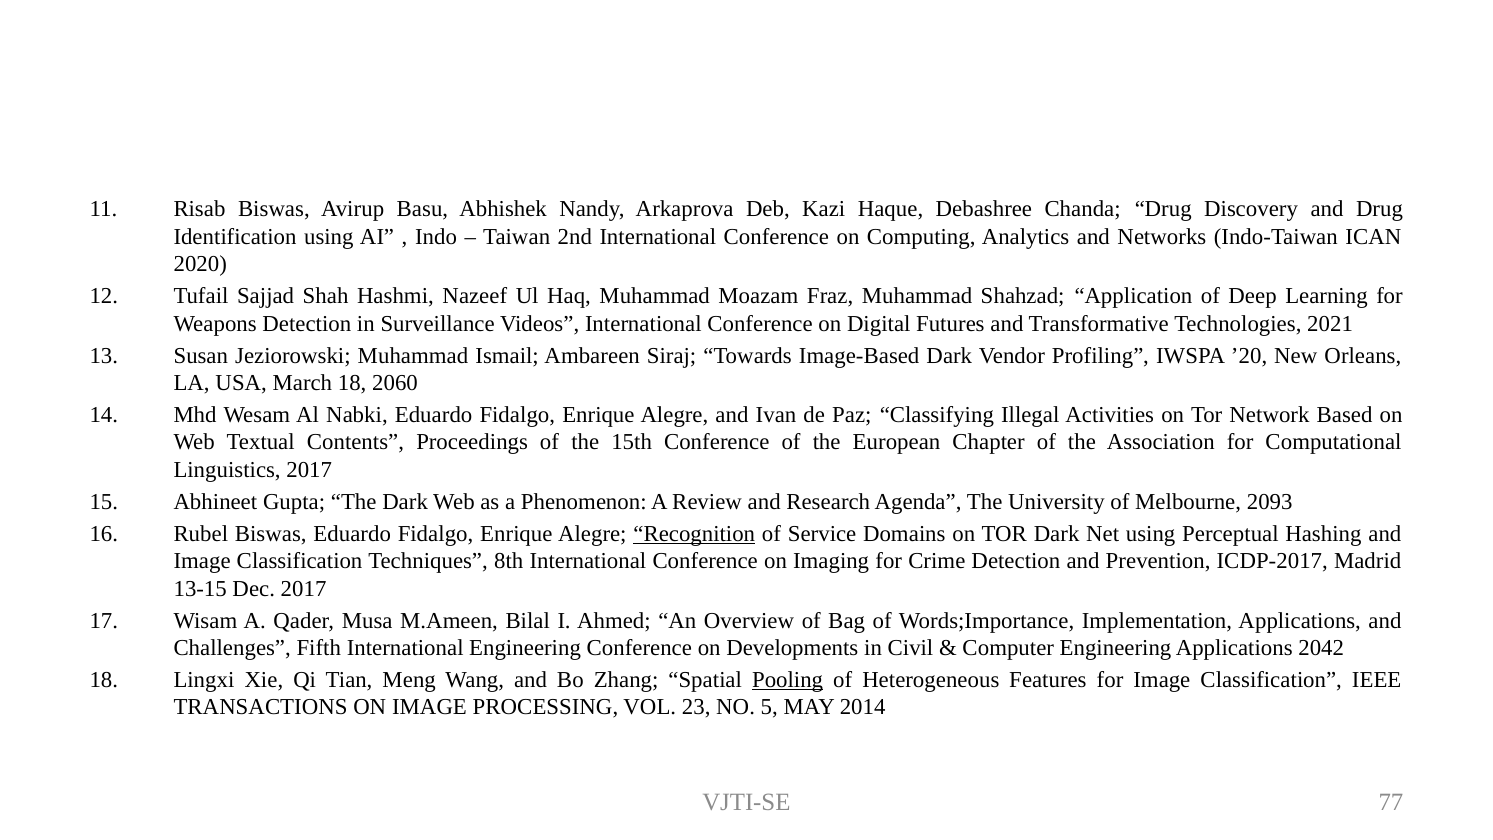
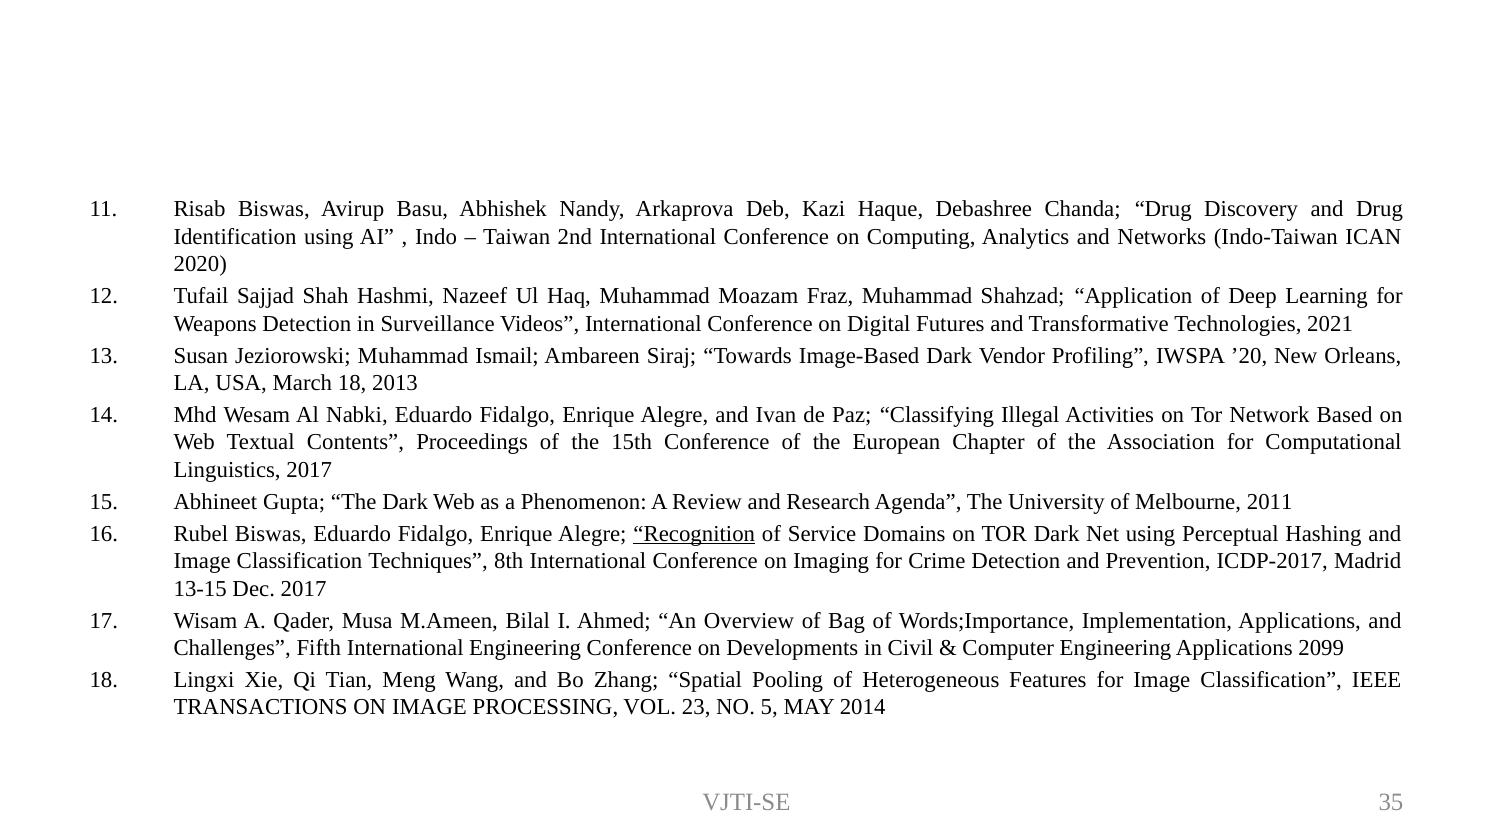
2060: 2060 -> 2013 (395, 383)
2093: 2093 -> 2011 (1270, 502)
2042: 2042 -> 2099 (1321, 648)
Pooling underline: present -> none (788, 680)
77: 77 -> 35 (1391, 802)
